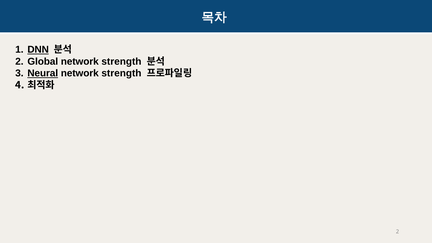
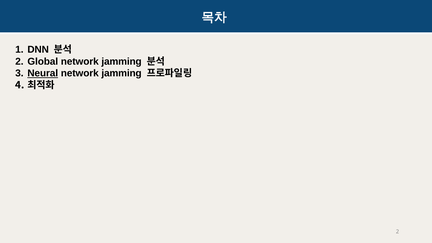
DNN underline: present -> none (38, 50)
strength: strength -> jamming (122, 62)
strength: strength -> jamming (122, 73)
